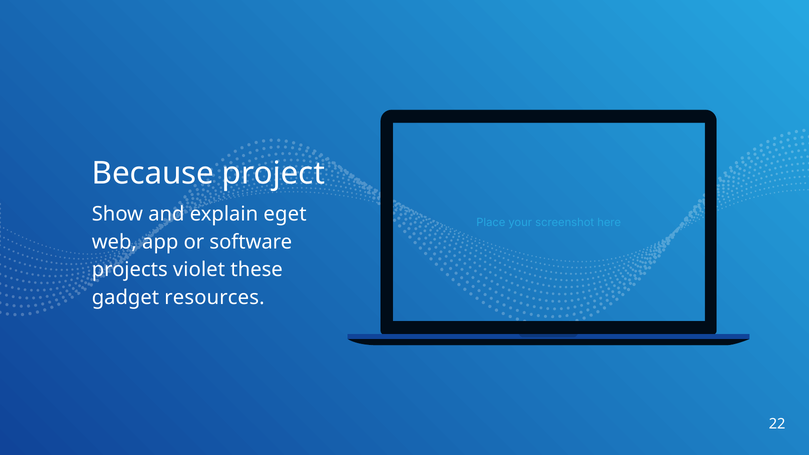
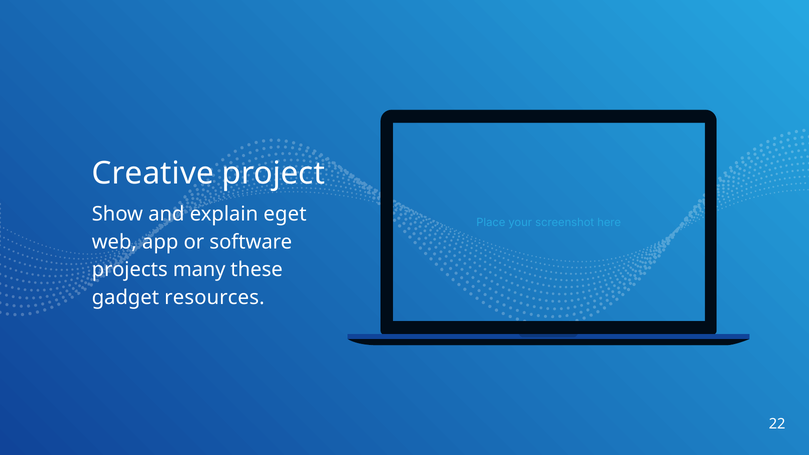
Because: Because -> Creative (153, 173)
violet: violet -> many (199, 270)
